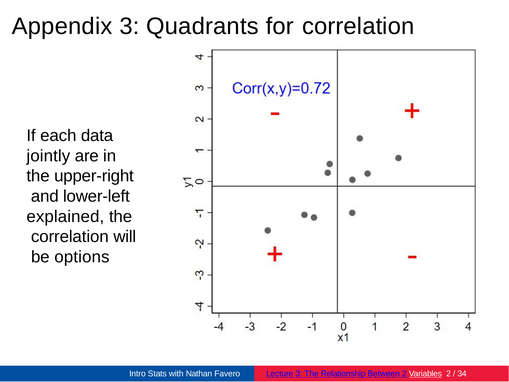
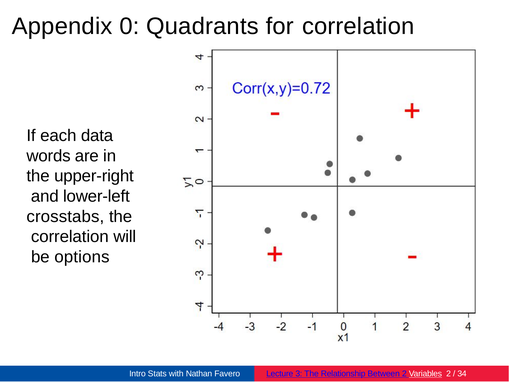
Appendix 3: 3 -> 0 (129, 26)
jointly: jointly -> words (49, 156)
explained: explained -> crosstabs (65, 217)
